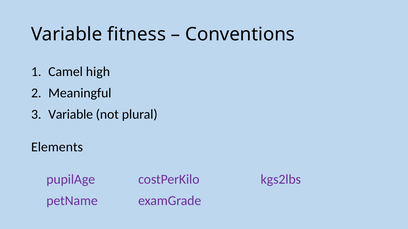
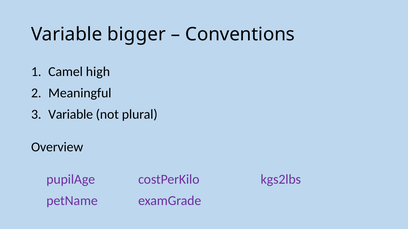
fitness: fitness -> bigger (137, 34)
Elements: Elements -> Overview (57, 147)
